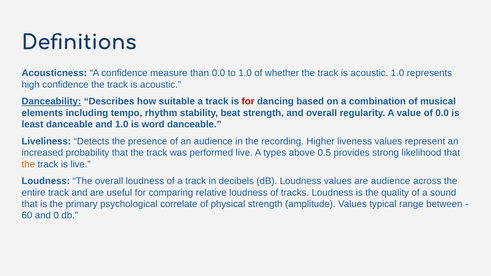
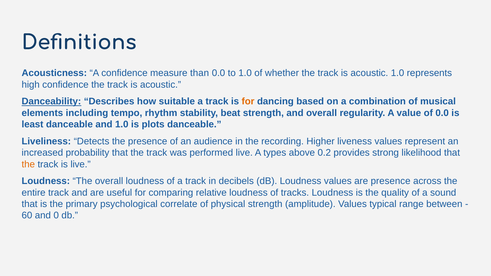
for colour: red -> orange (248, 102)
word: word -> plots (153, 124)
0.5: 0.5 -> 0.2 (324, 153)
are audience: audience -> presence (391, 181)
